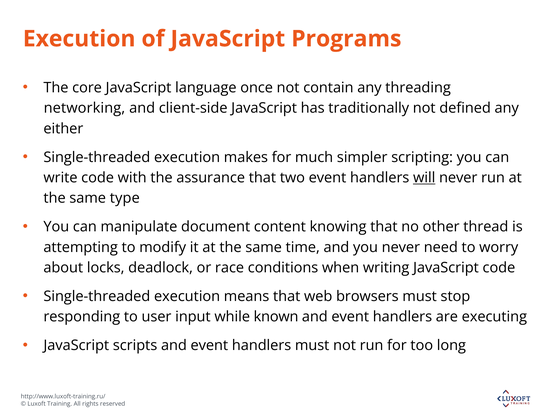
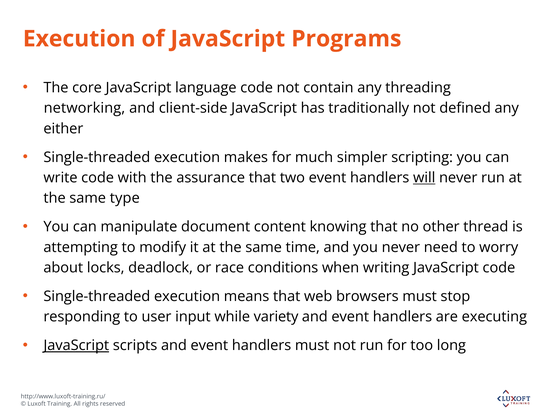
language once: once -> code (257, 88)
known: known -> variety (276, 316)
JavaScript underline: none -> present (76, 345)
